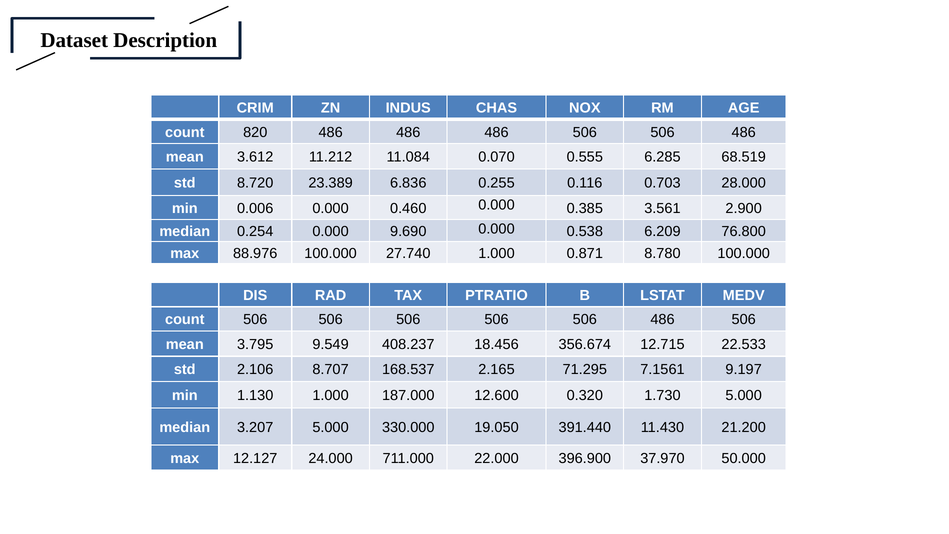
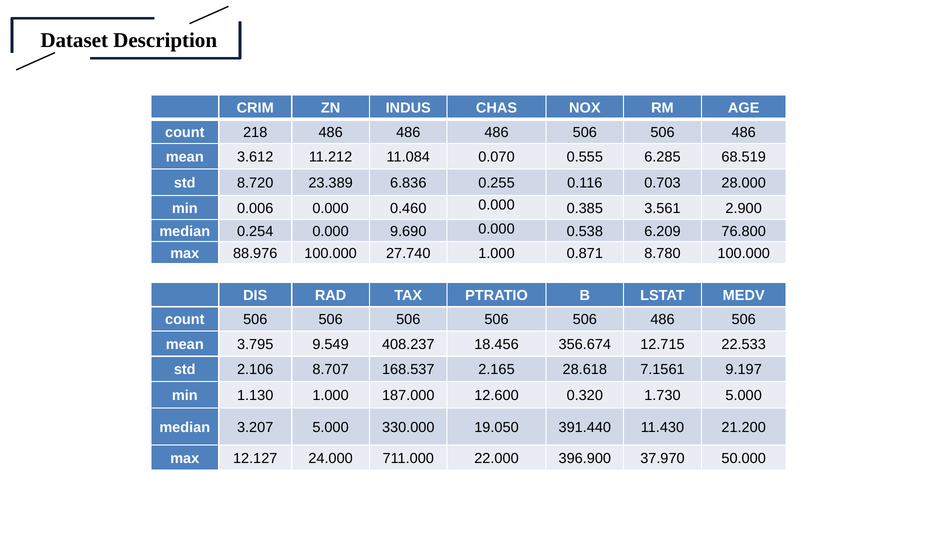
820: 820 -> 218 (255, 132)
71.295: 71.295 -> 28.618 (585, 370)
